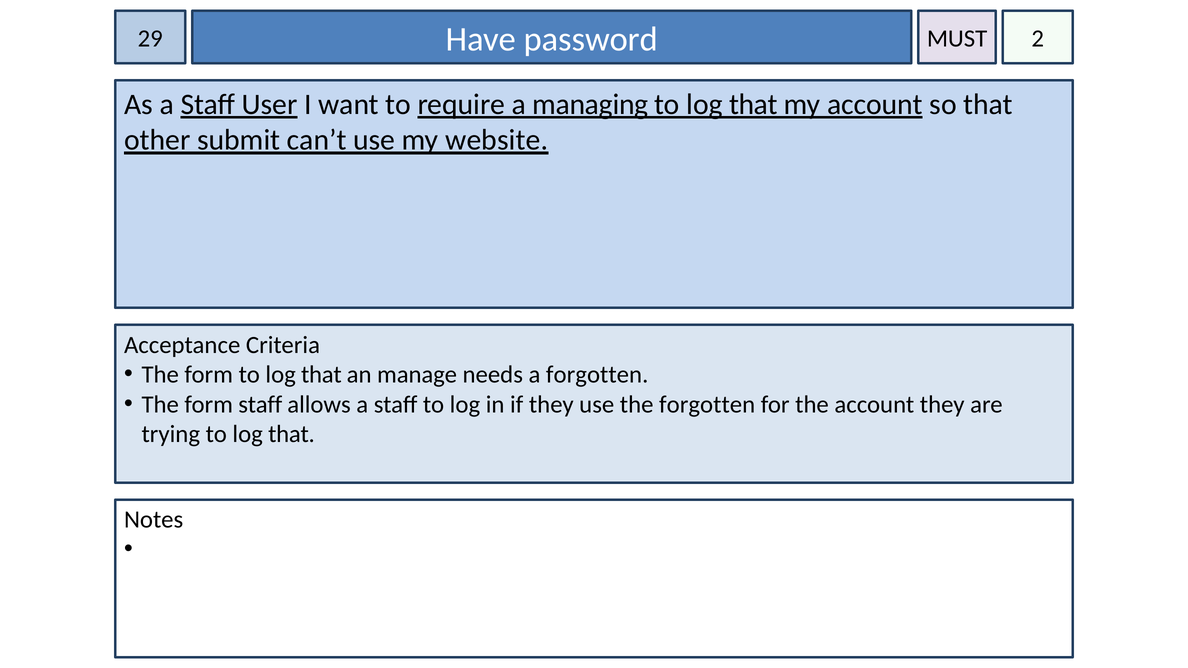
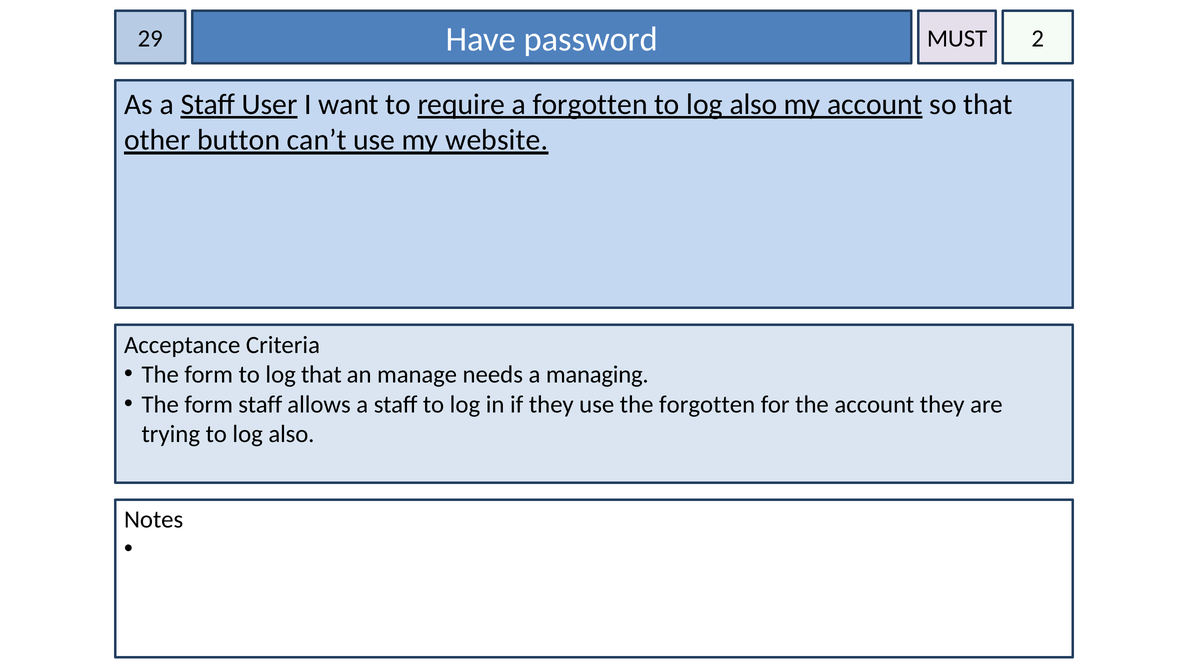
a managing: managing -> forgotten (590, 104)
that: that -> also (753, 104)
submit: submit -> button (239, 140)
a forgotten: forgotten -> managing (597, 375)
trying to log that: that -> also (291, 434)
